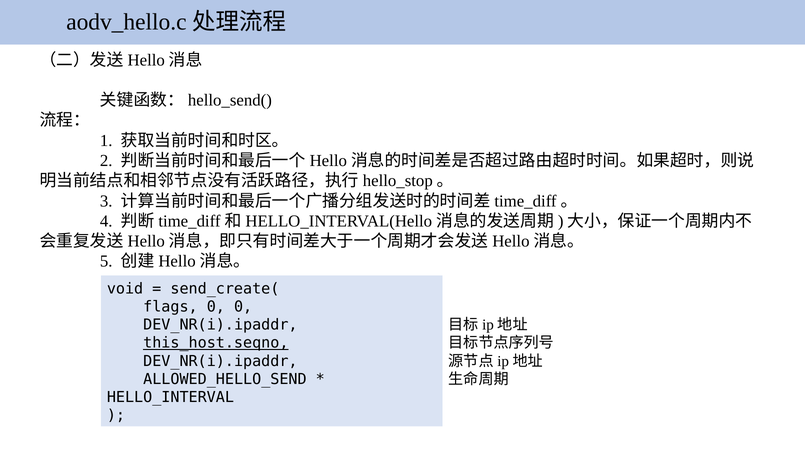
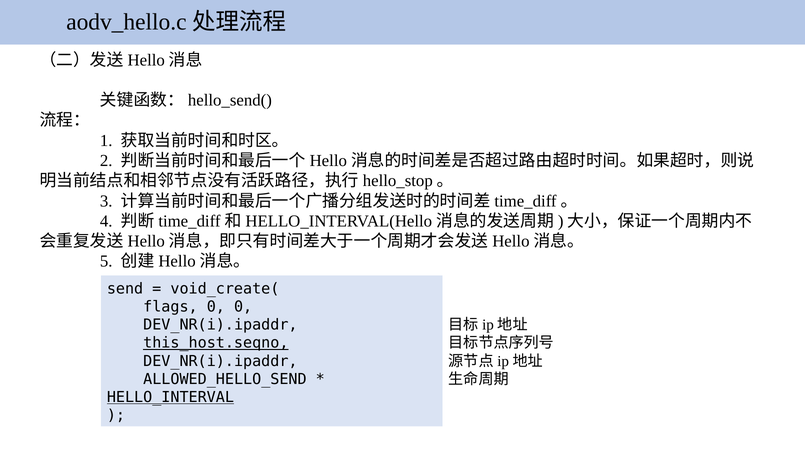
void: void -> send (125, 288)
send_create(: send_create( -> void_create( (225, 288)
HELLO_INTERVAL underline: none -> present (170, 397)
